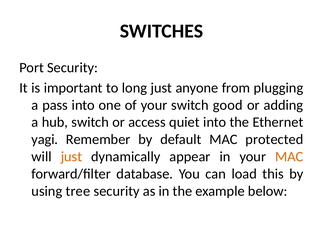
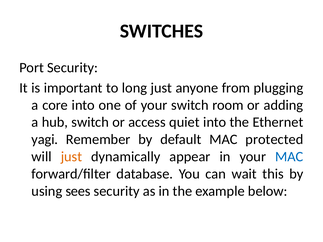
pass: pass -> core (55, 105)
good: good -> room (228, 105)
MAC colour: orange -> blue (289, 157)
load: load -> wait (244, 174)
tree: tree -> sees (78, 191)
